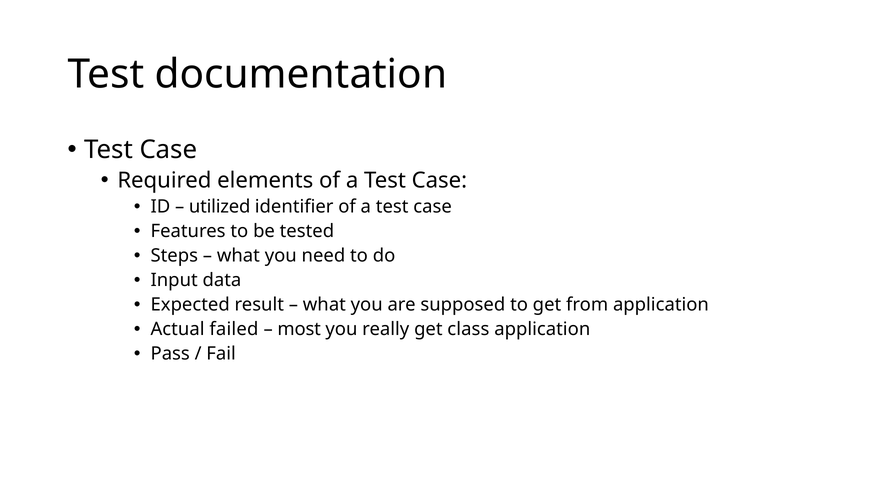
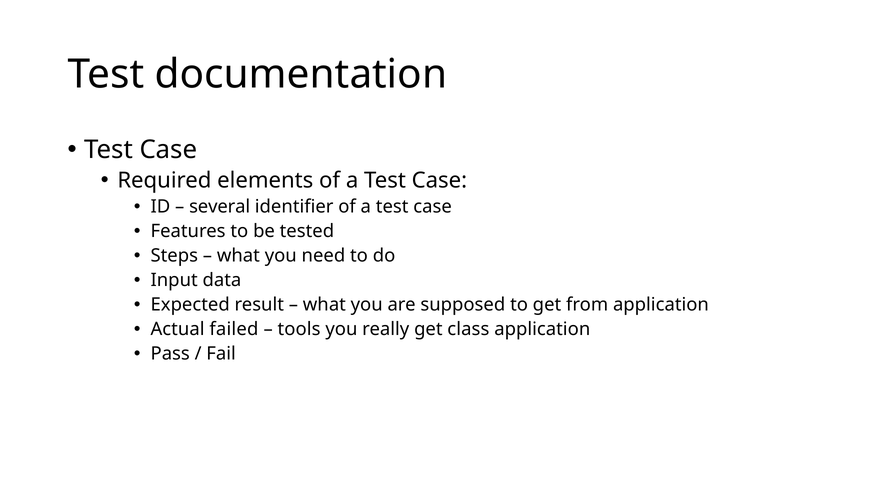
utilized: utilized -> several (220, 207)
most: most -> tools (299, 330)
